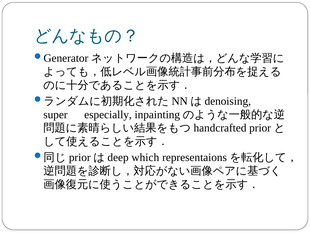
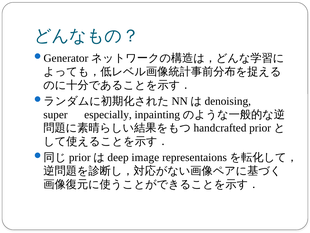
which: which -> image (145, 157)
